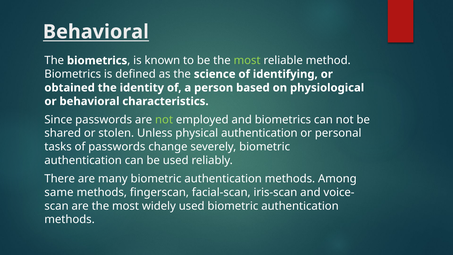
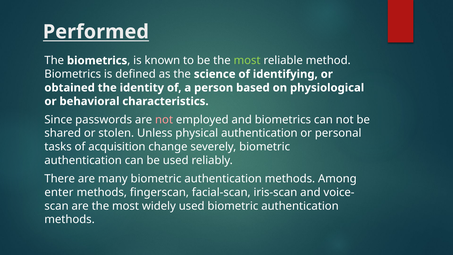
Behavioral: Behavioral -> Performed (96, 32)
not colour: light green -> pink (164, 120)
of passwords: passwords -> acquisition (117, 147)
same: same -> enter (59, 192)
